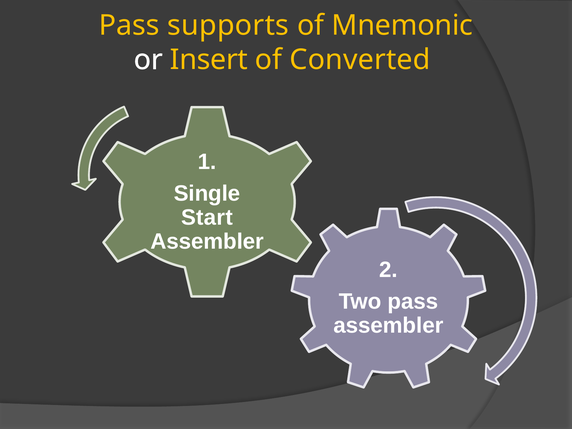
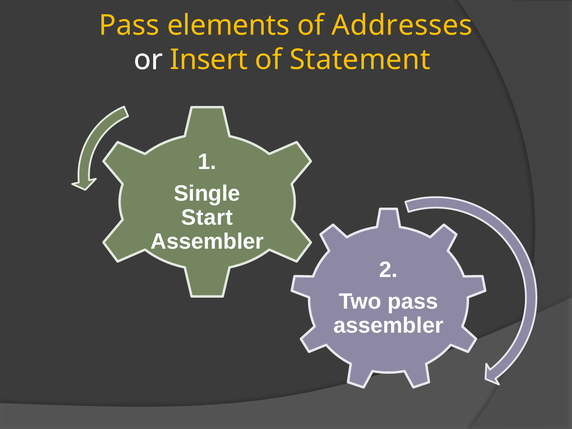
supports: supports -> elements (228, 25)
Mnemonic: Mnemonic -> Addresses (402, 25)
Converted: Converted -> Statement (360, 60)
